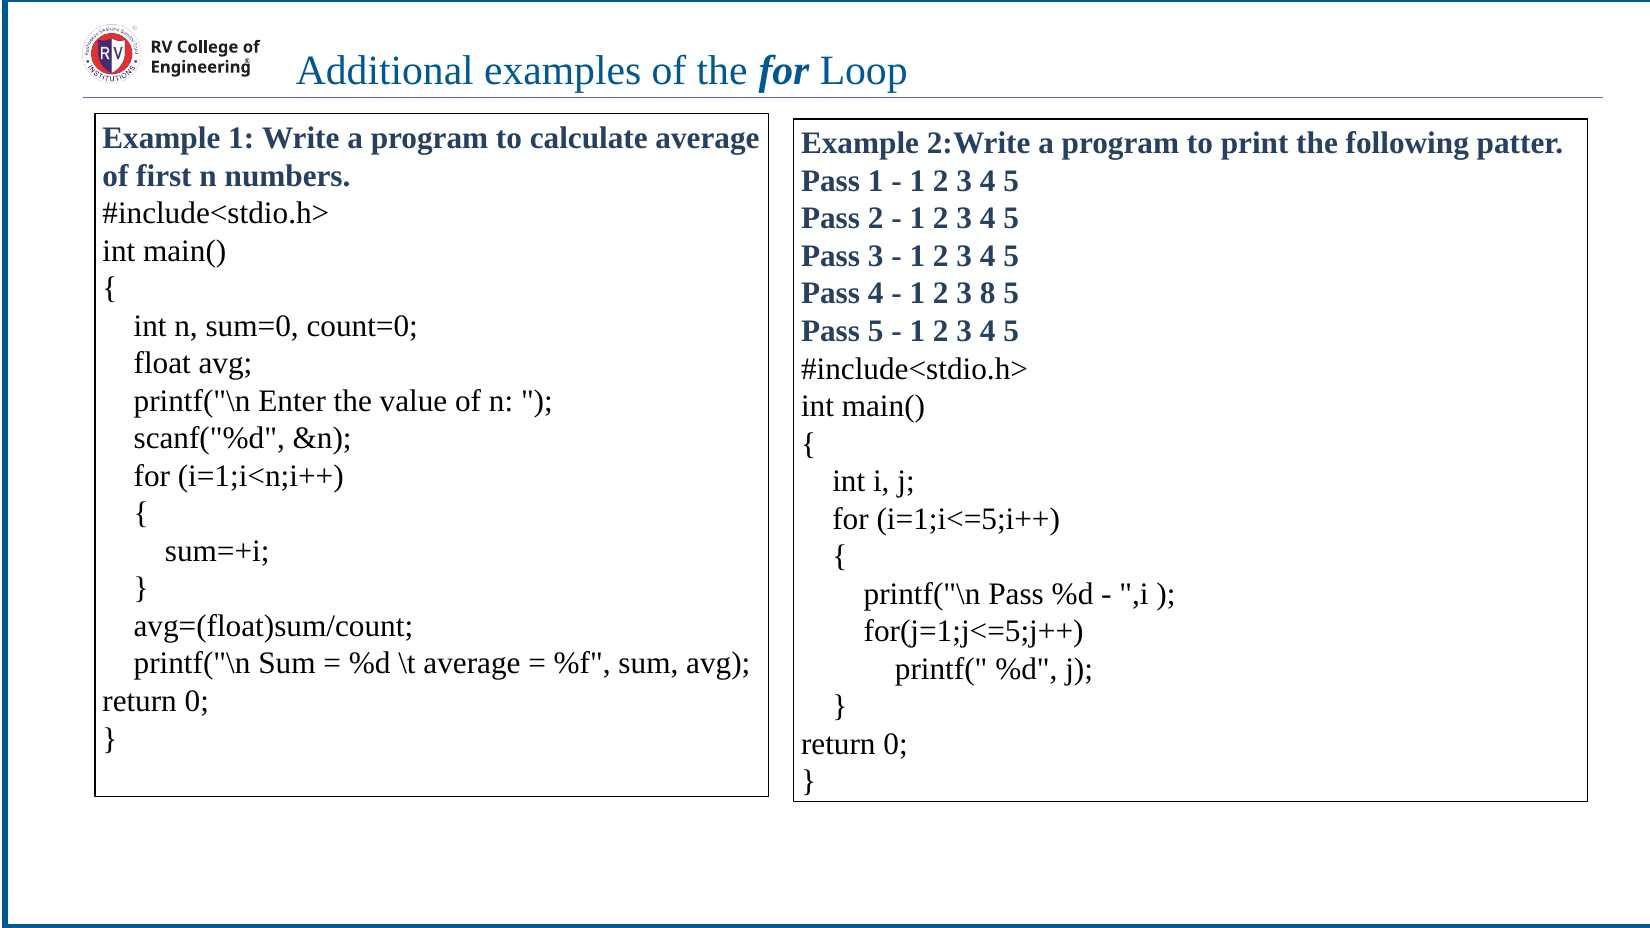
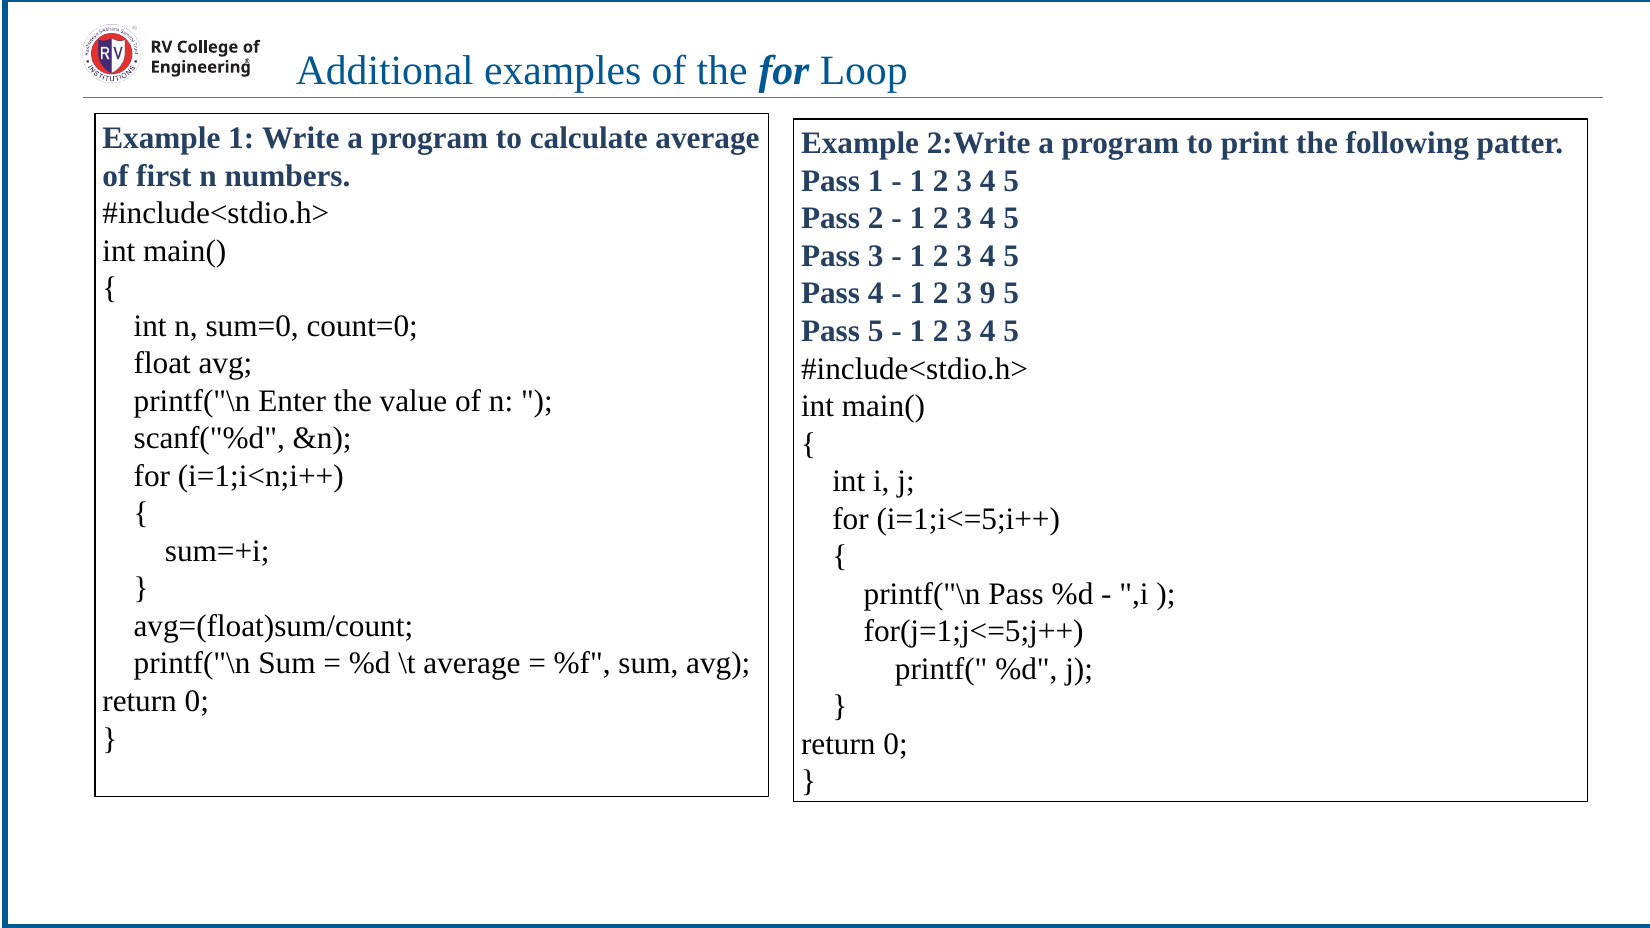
8: 8 -> 9 (988, 294)
